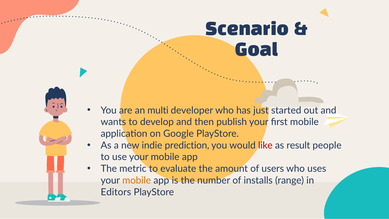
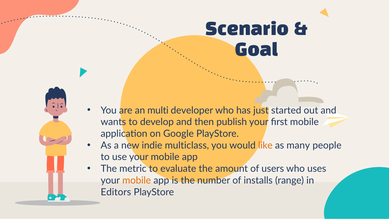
prediction: prediction -> multiclass (187, 145)
like colour: red -> orange (265, 145)
result: result -> many (298, 145)
